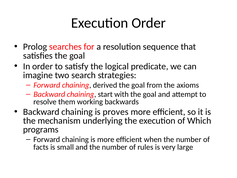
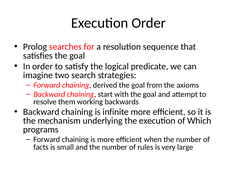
proves: proves -> infinite (116, 112)
